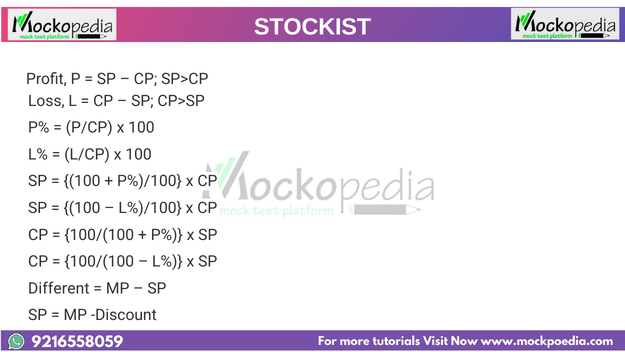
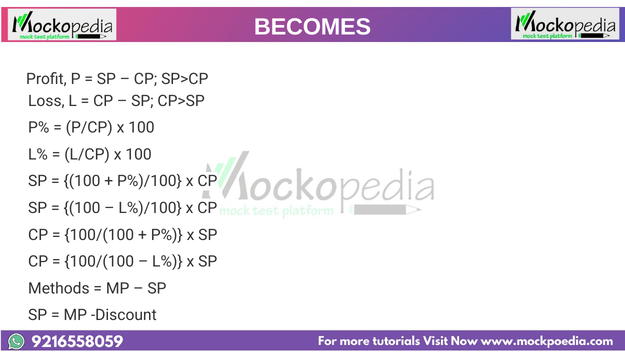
STOCKIST: STOCKIST -> BECOMES (313, 27)
Different: Different -> Methods (59, 288)
